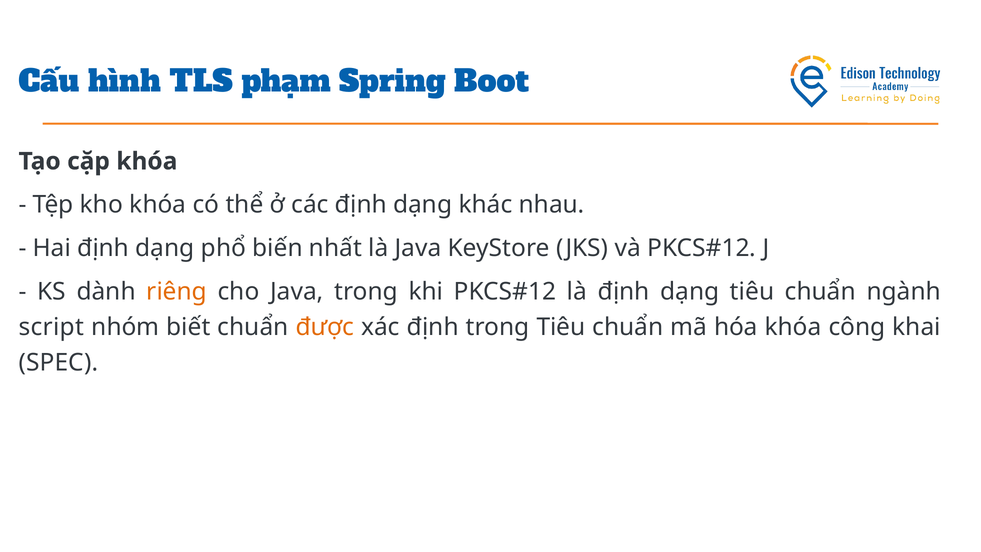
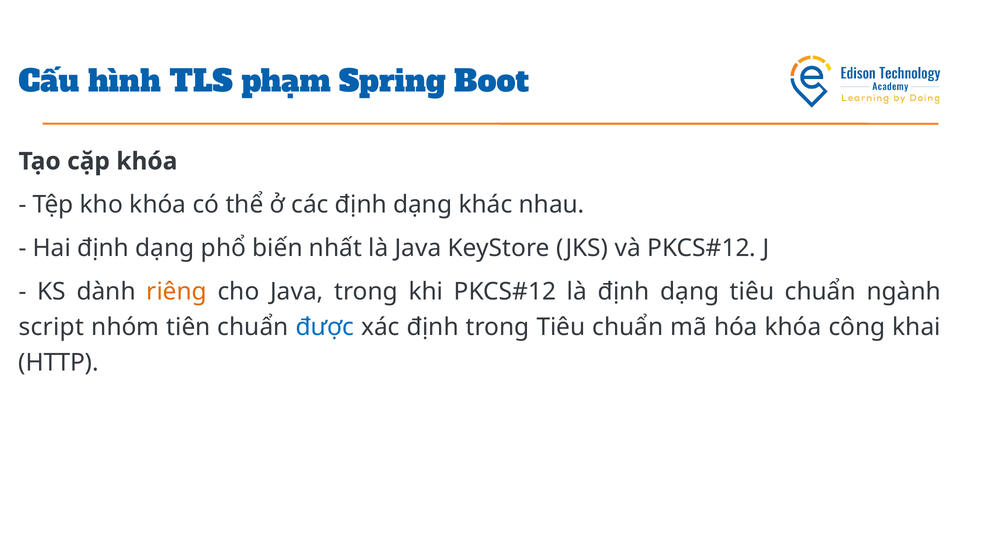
biết: biết -> tiên (188, 327)
được colour: orange -> blue (325, 327)
SPEC: SPEC -> HTTP (59, 362)
